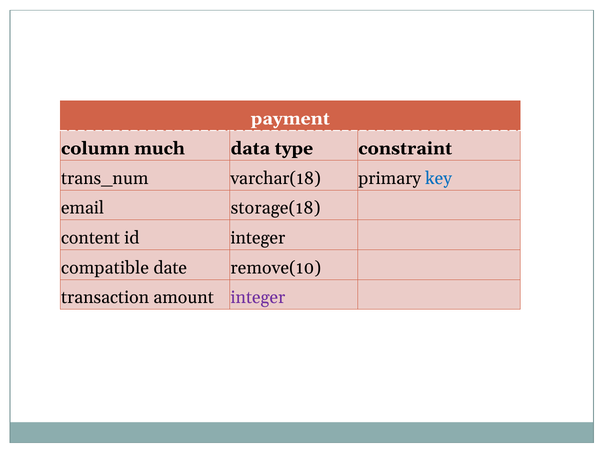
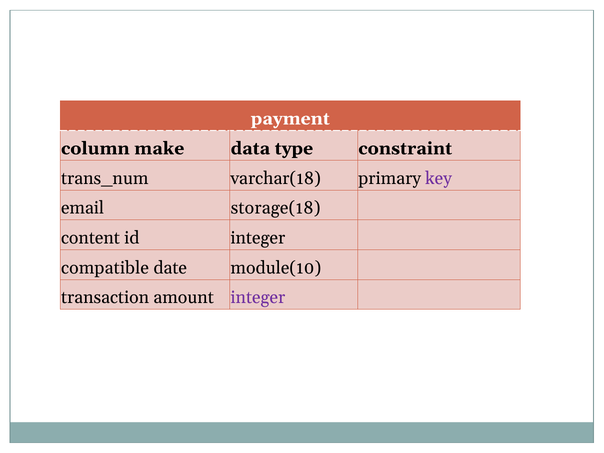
much: much -> make (159, 148)
key colour: blue -> purple (439, 178)
remove(10: remove(10 -> module(10 (276, 268)
